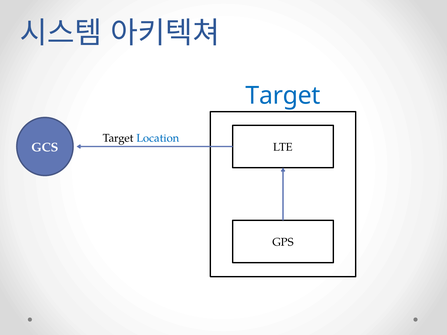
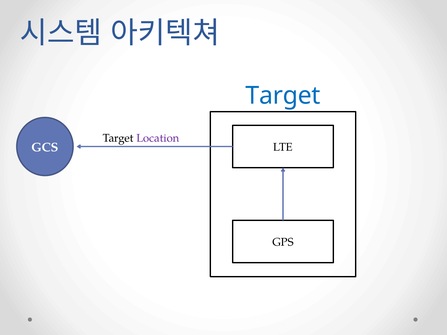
Location colour: blue -> purple (158, 138)
